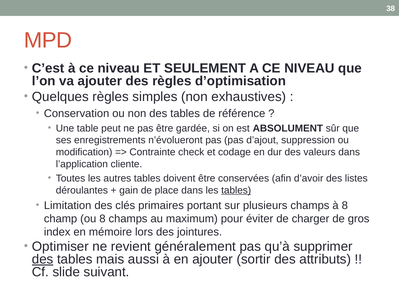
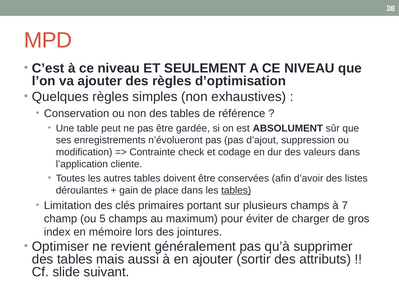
à 8: 8 -> 7 (345, 206)
ou 8: 8 -> 5 (102, 219)
des underline: present -> none (43, 260)
